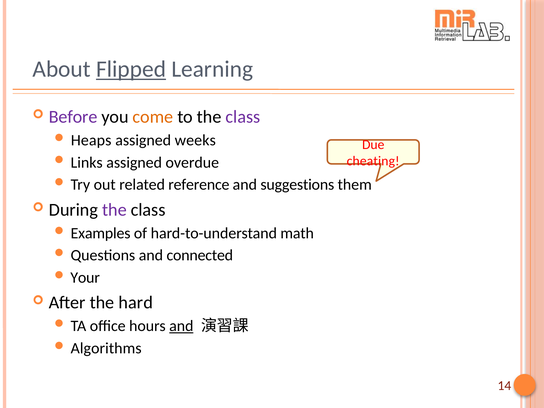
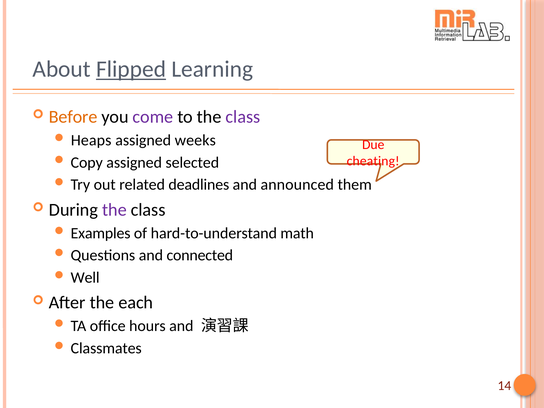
Before colour: purple -> orange (73, 117)
come colour: orange -> purple (153, 117)
Links: Links -> Copy (87, 162)
overdue: overdue -> selected (192, 162)
reference: reference -> deadlines (199, 185)
suggestions: suggestions -> announced (297, 185)
Your: Your -> Well (85, 278)
hard: hard -> each (136, 303)
and underline: present -> none (181, 326)
Algorithms: Algorithms -> Classmates (106, 348)
